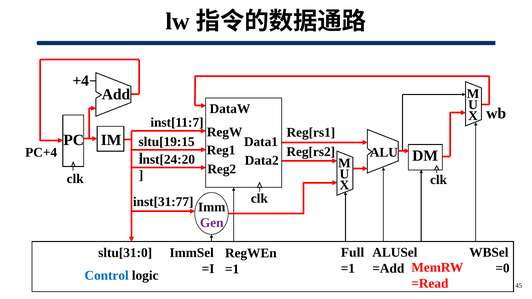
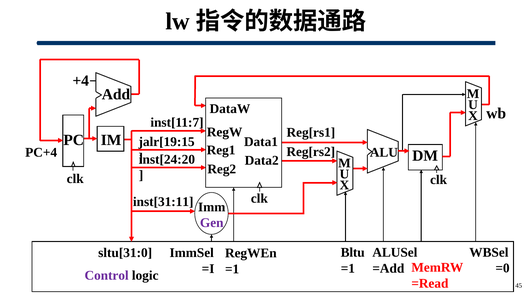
sltu[19:15: sltu[19:15 -> jalr[19:15 (167, 142)
inst[31:77: inst[31:77 -> inst[31:11 (163, 202)
Full: Full -> Bltu (353, 253)
Control colour: blue -> purple (107, 276)
